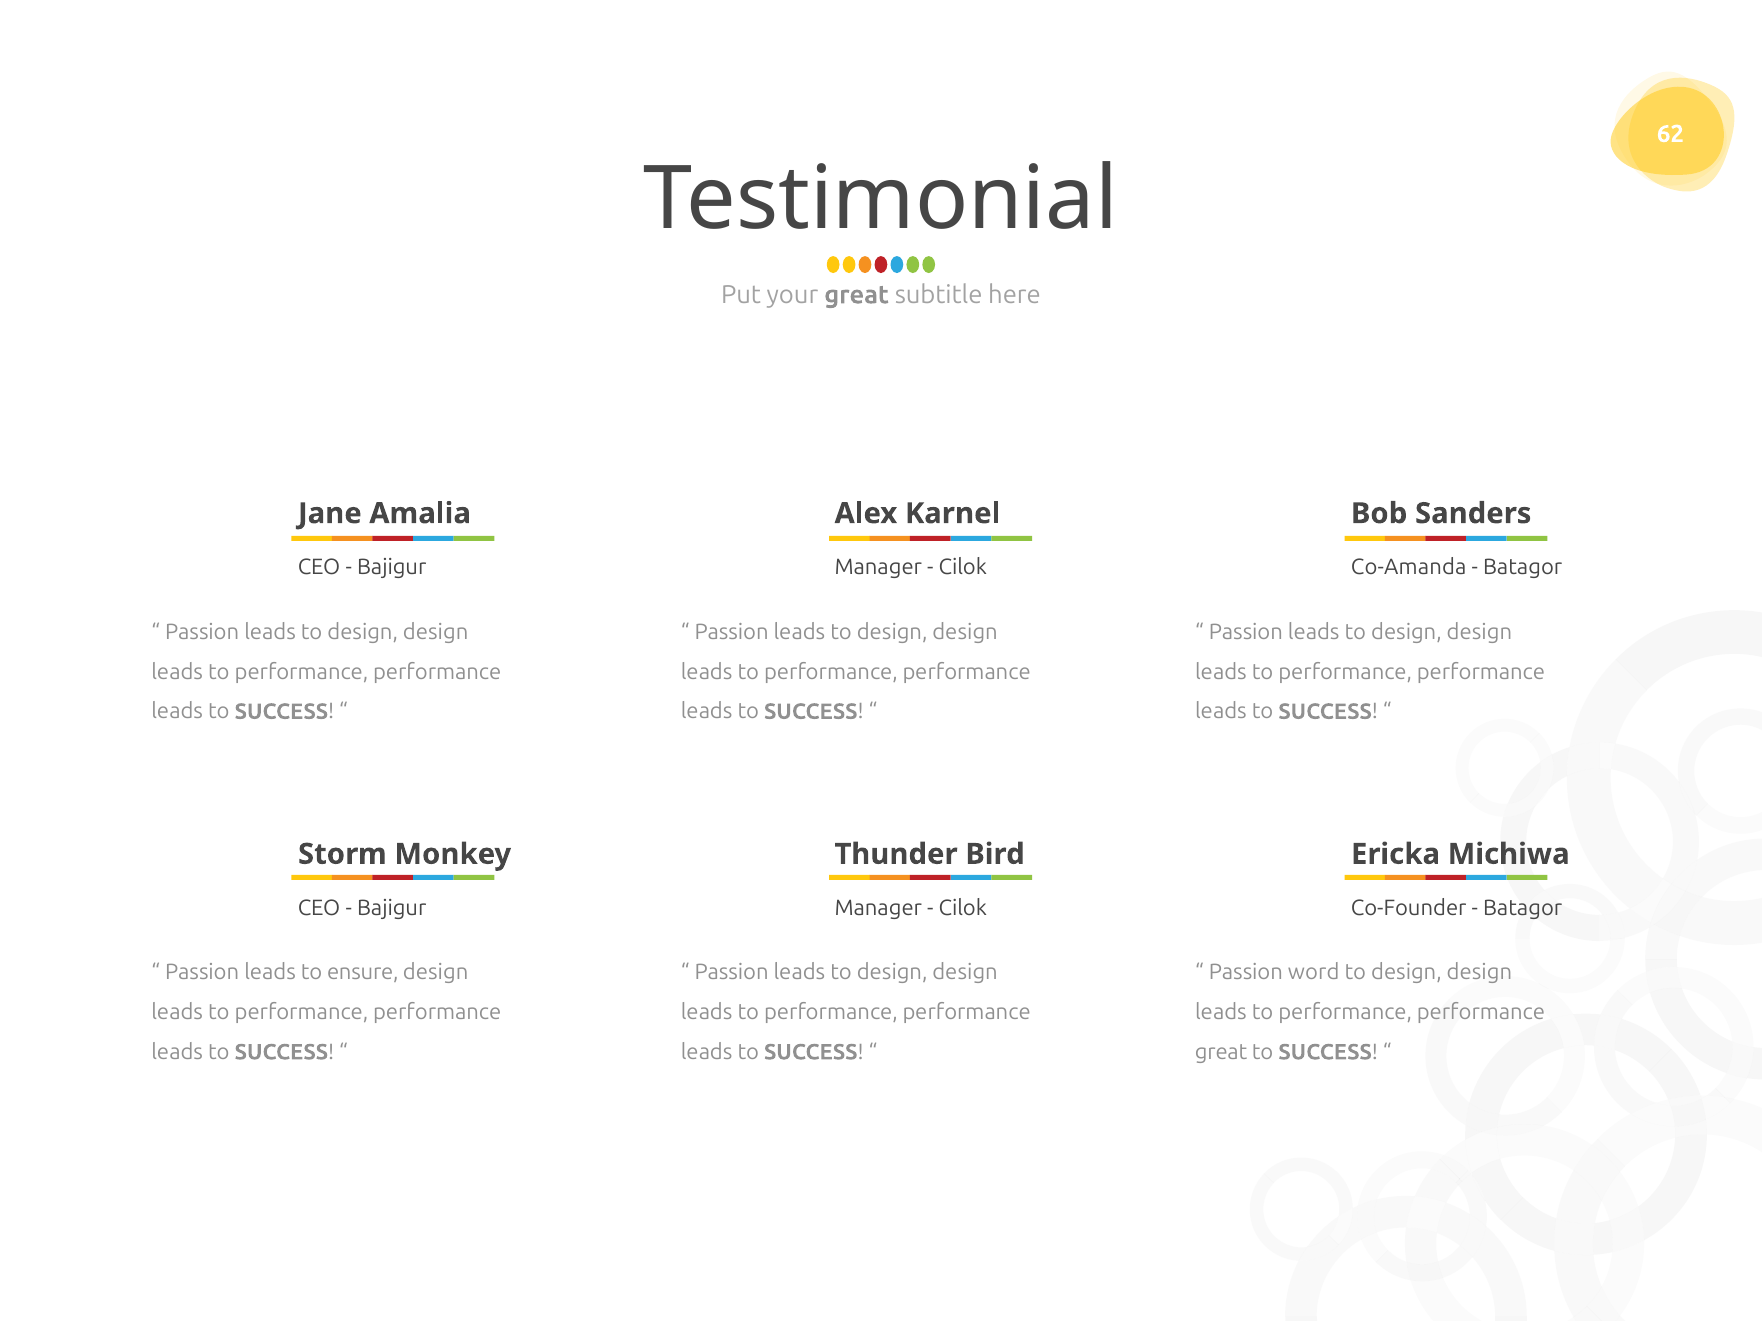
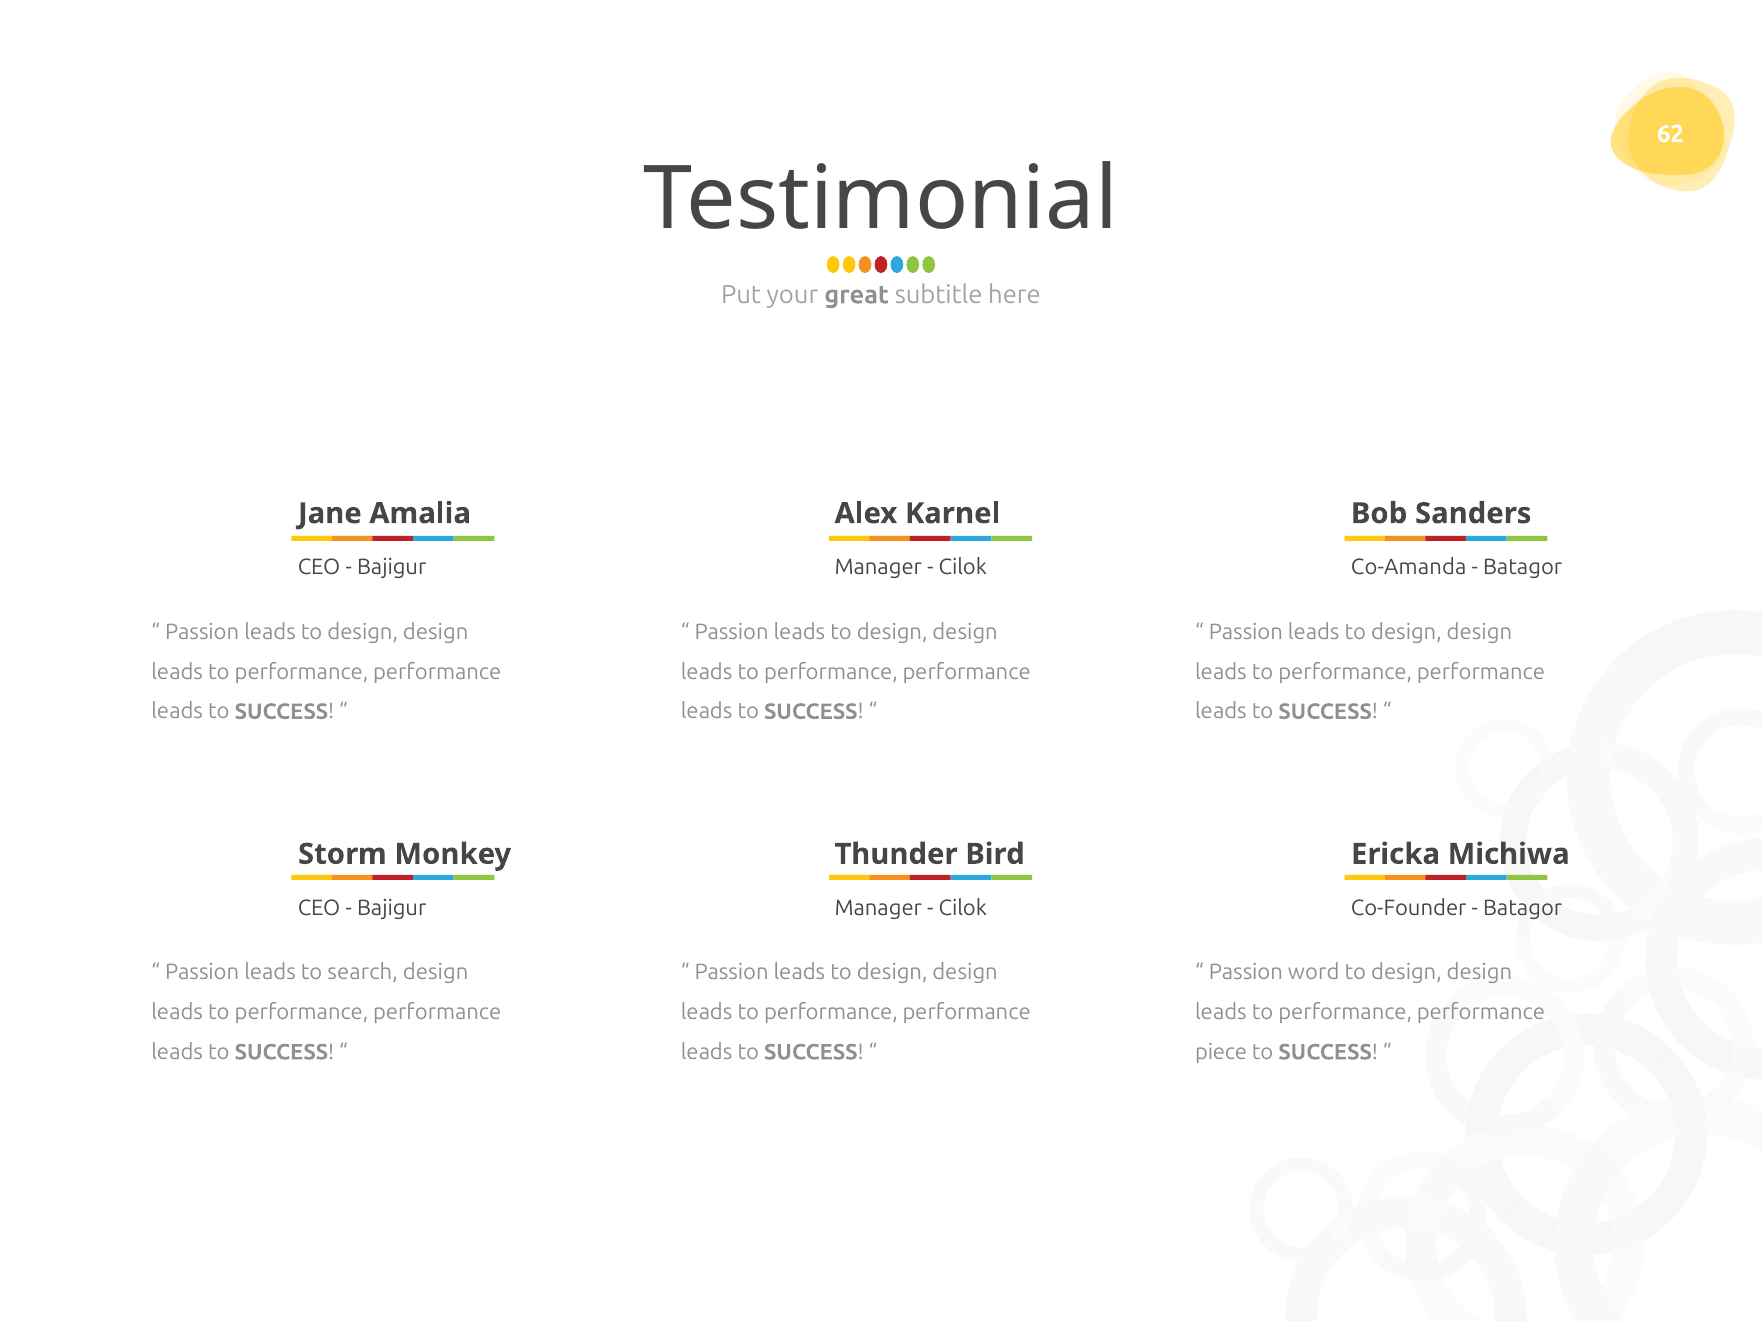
ensure: ensure -> search (363, 973)
great: great -> piece (1221, 1052)
